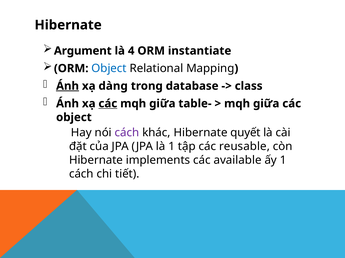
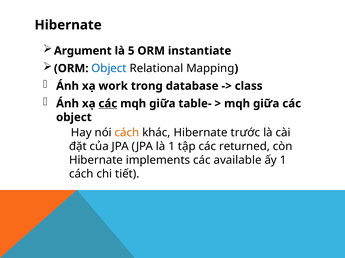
4: 4 -> 5 (131, 51)
Ánh underline: present -> none (68, 86)
dàng: dàng -> work (113, 86)
cách colour: purple -> orange (127, 133)
quyết: quyết -> trước (245, 133)
reusable: reusable -> returned (245, 147)
